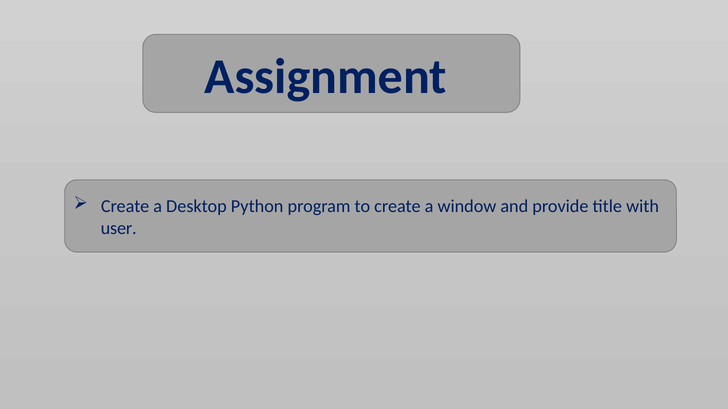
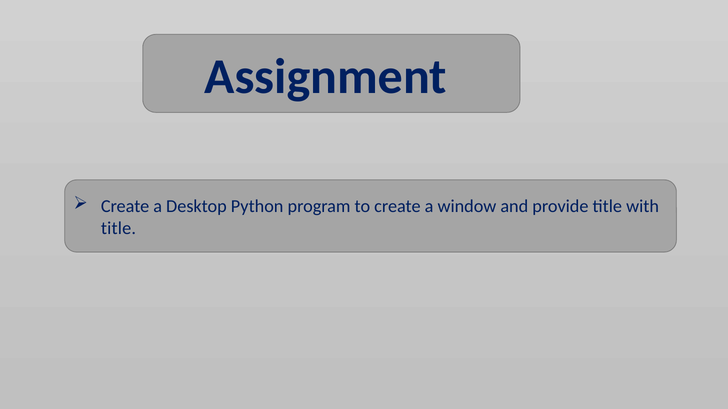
user: user -> title (119, 228)
